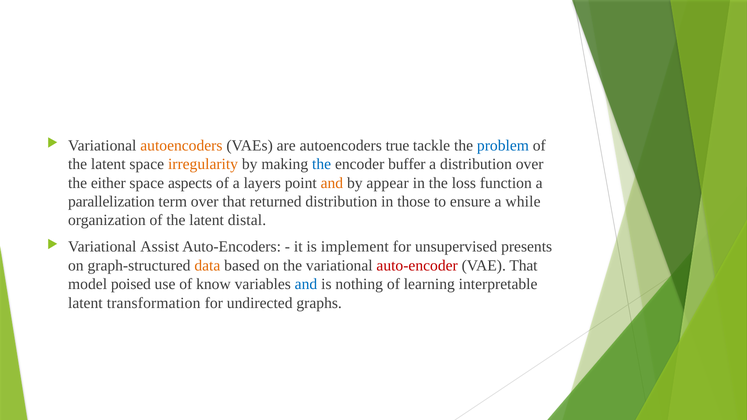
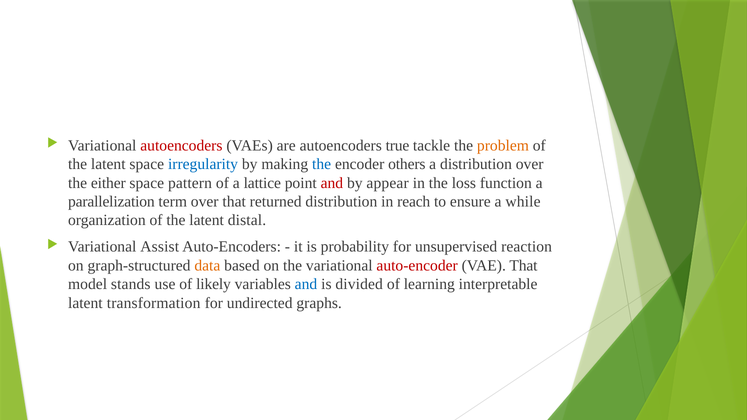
autoencoders colour: orange -> red (181, 146)
problem colour: blue -> orange (503, 146)
irregularity colour: orange -> blue (203, 164)
buffer: buffer -> others (407, 164)
aspects: aspects -> pattern (190, 183)
layers: layers -> lattice (262, 183)
and colour: orange -> red (332, 183)
those: those -> reach (414, 202)
implement: implement -> probability (355, 247)
presents: presents -> reaction (527, 247)
poised: poised -> stands (131, 284)
know: know -> likely (214, 284)
nothing: nothing -> divided (359, 284)
